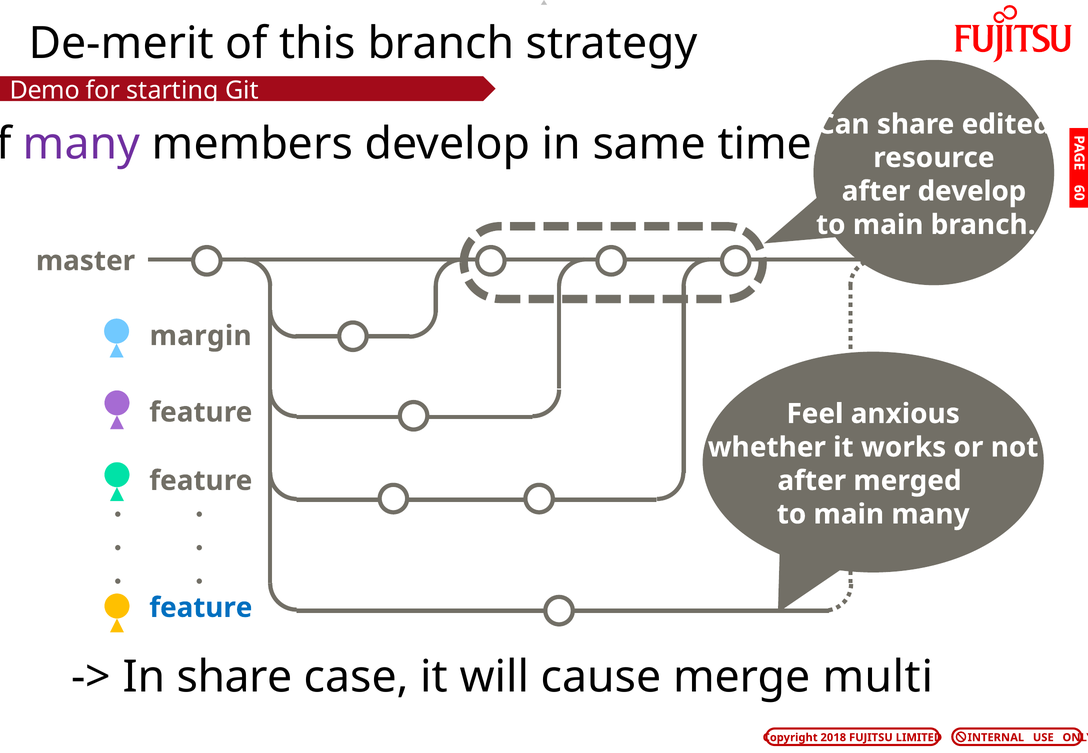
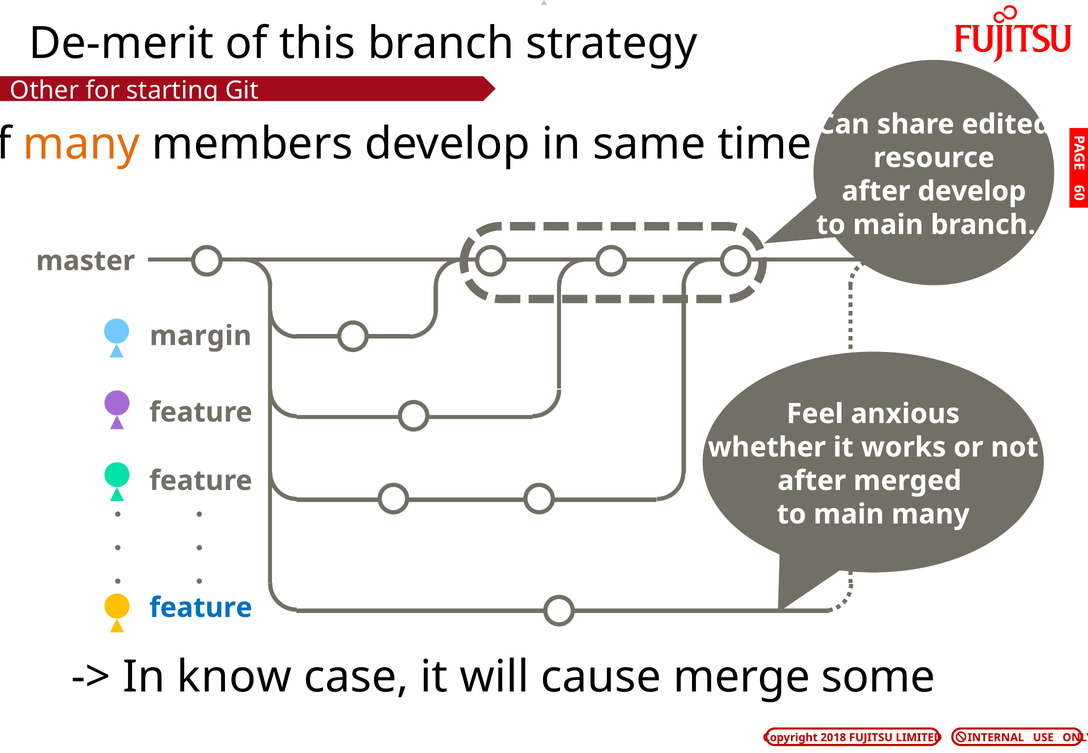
Demo: Demo -> Other (45, 90)
many colour: purple -> orange (82, 144)
In share: share -> know (234, 677)
multi: multi -> some (878, 677)
